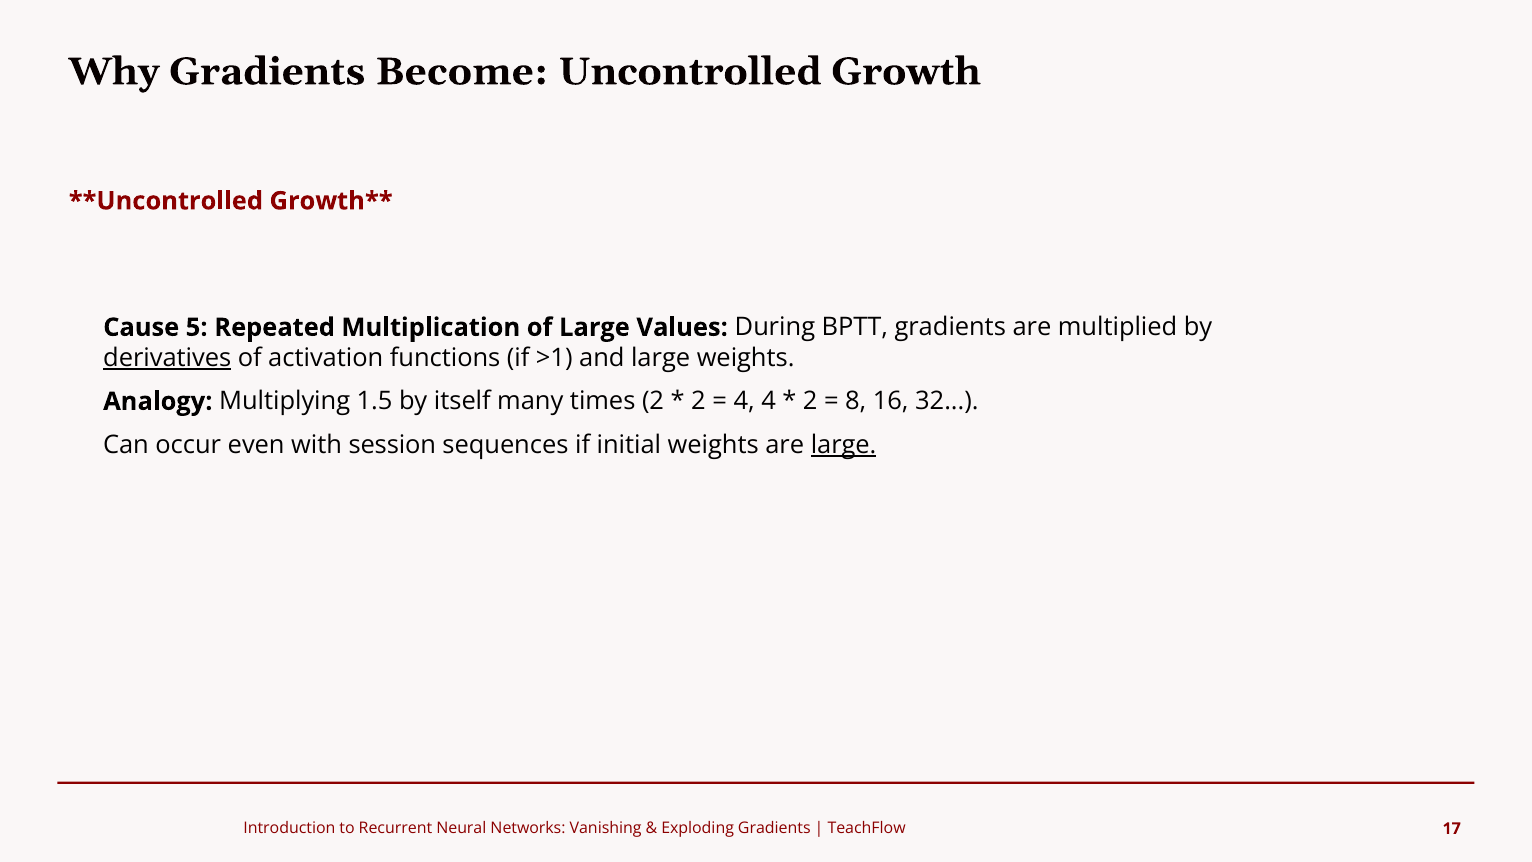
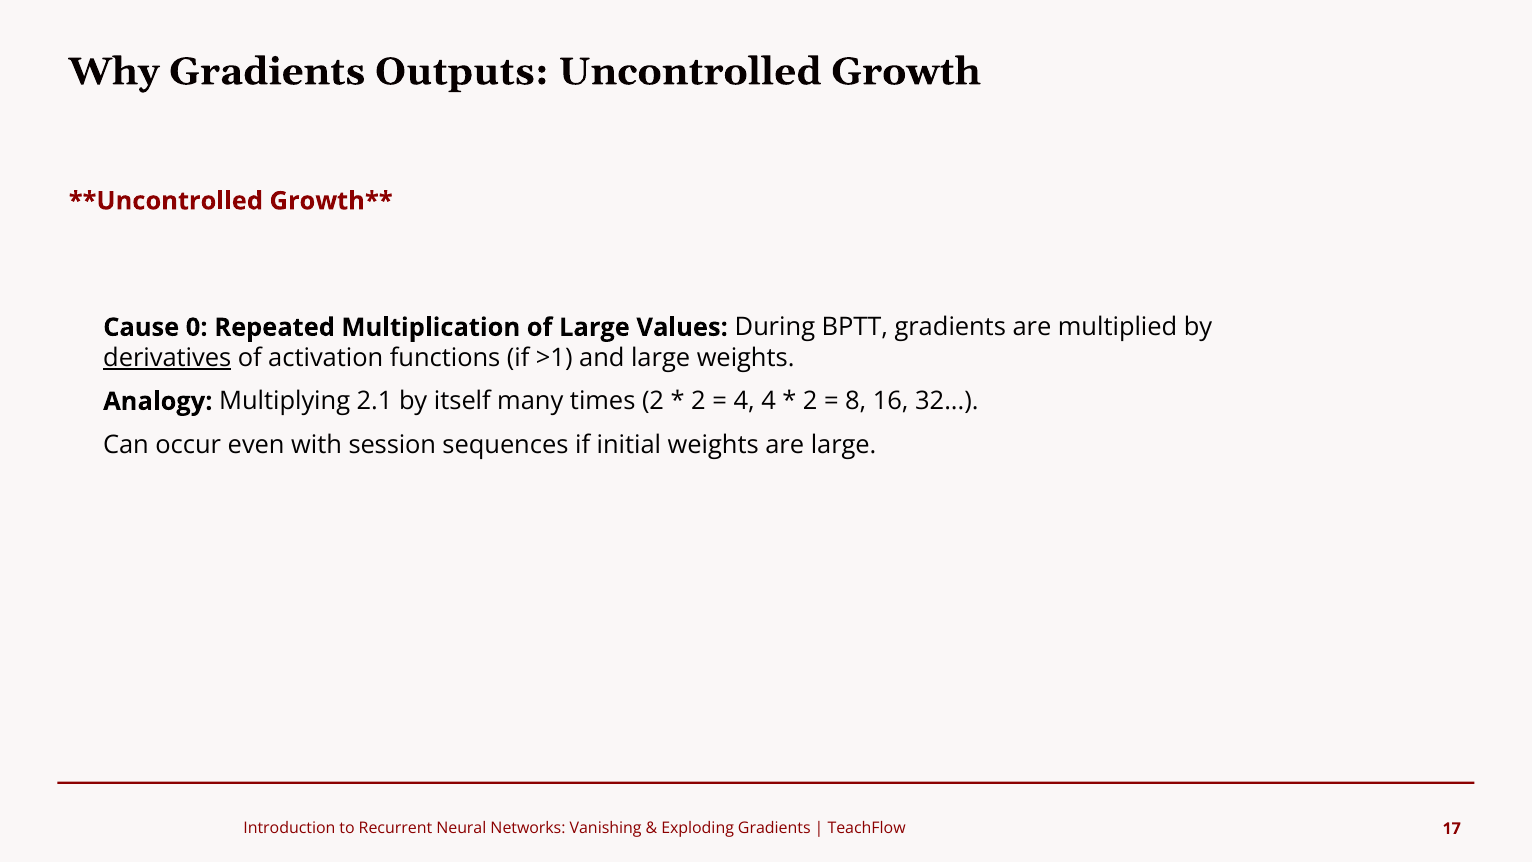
Become: Become -> Outputs (462, 72)
5: 5 -> 0 (197, 327)
1.5: 1.5 -> 2.1 (374, 401)
large underline: present -> none (844, 445)
